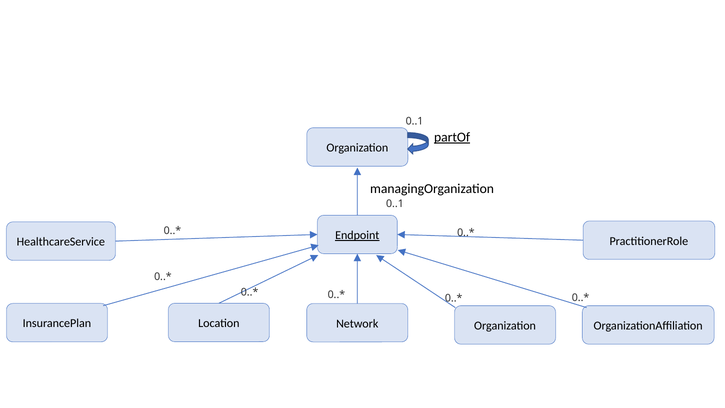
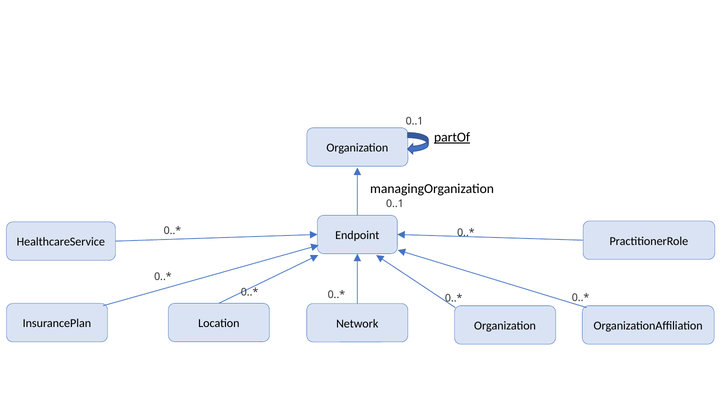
Endpoint underline: present -> none (357, 235)
